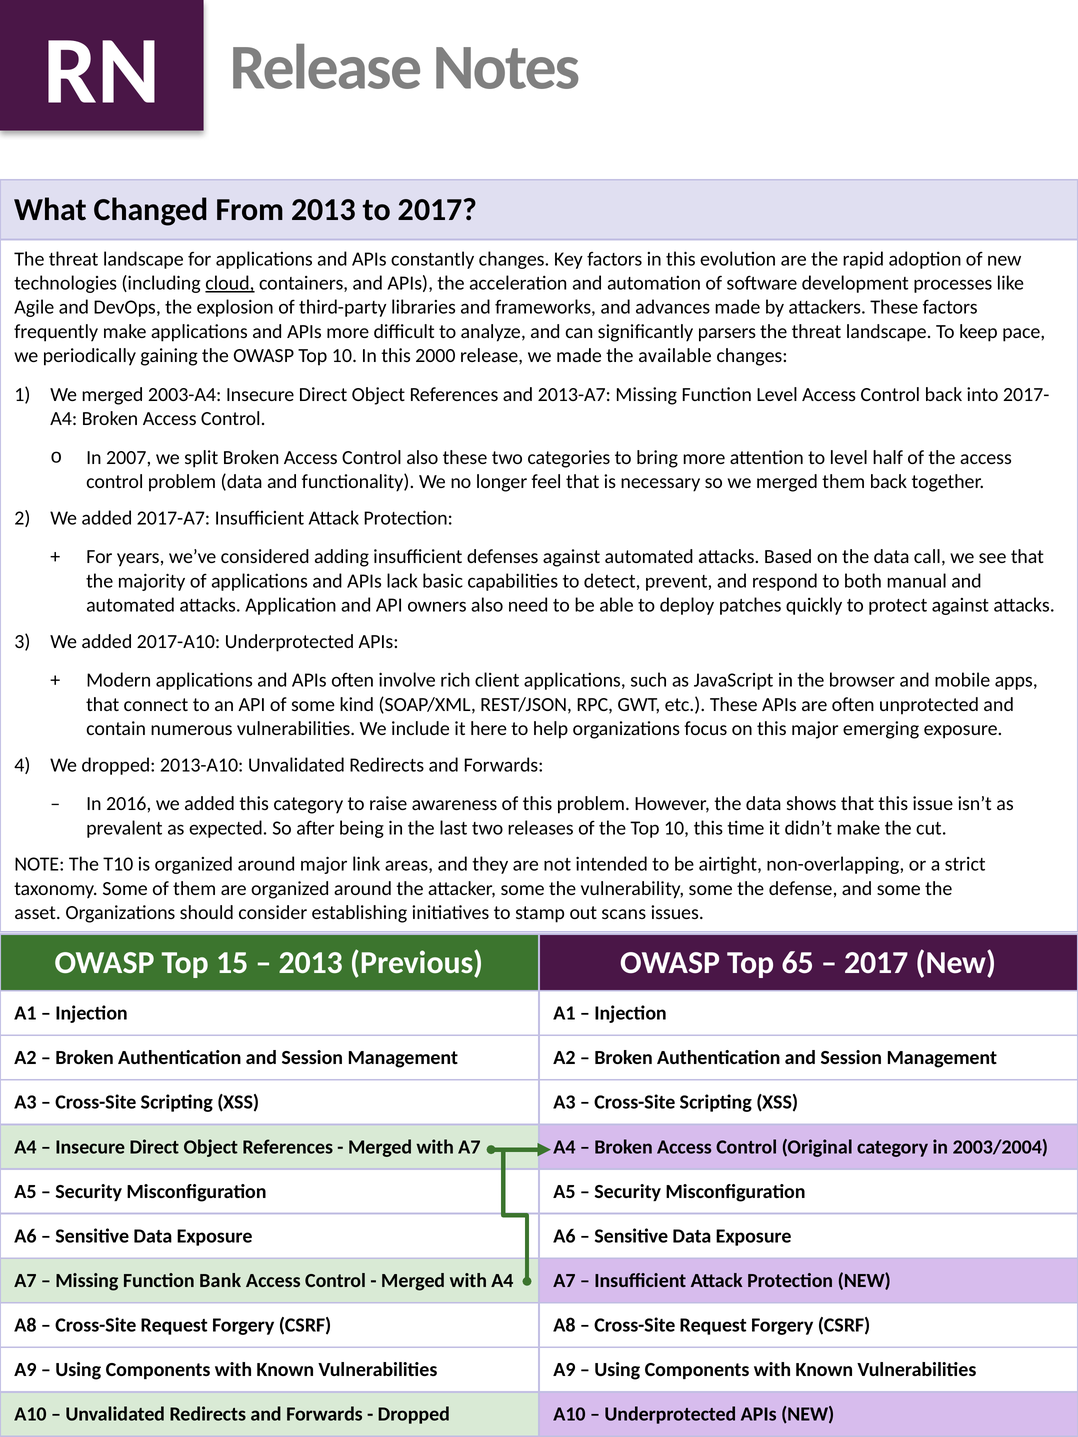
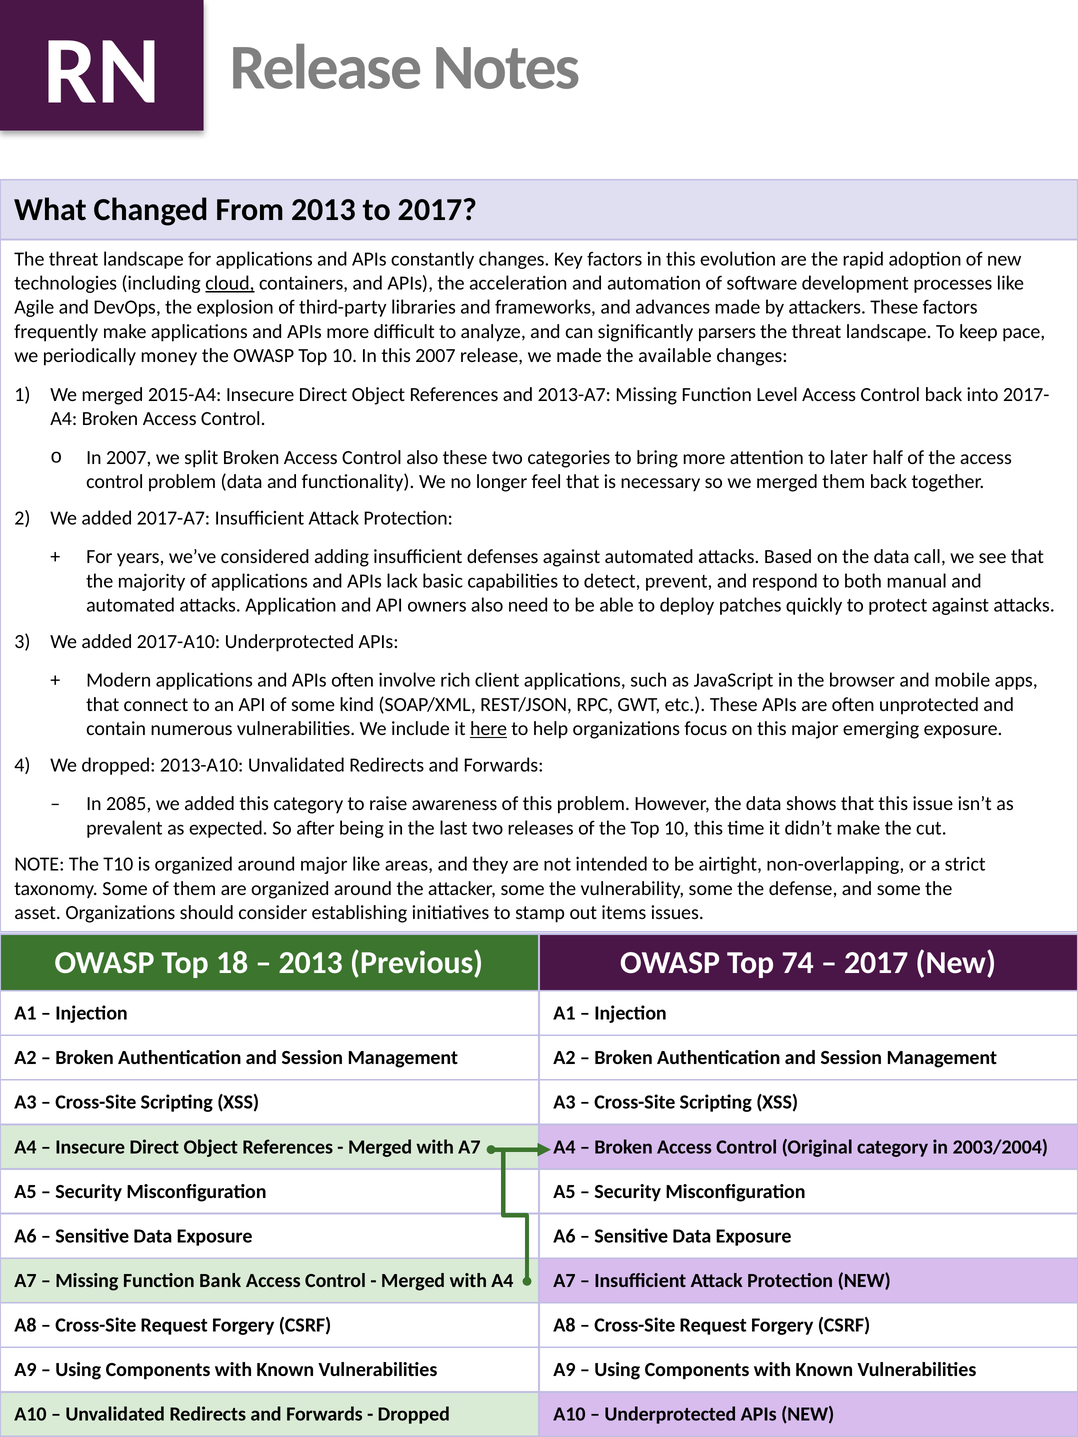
gaining: gaining -> money (169, 356)
this 2000: 2000 -> 2007 (435, 356)
2003-A4: 2003-A4 -> 2015-A4 (185, 395)
to level: level -> later (849, 458)
here underline: none -> present (489, 729)
2016: 2016 -> 2085 (129, 804)
major link: link -> like (366, 864)
scans: scans -> items (624, 913)
15: 15 -> 18 (232, 963)
65: 65 -> 74 (798, 963)
